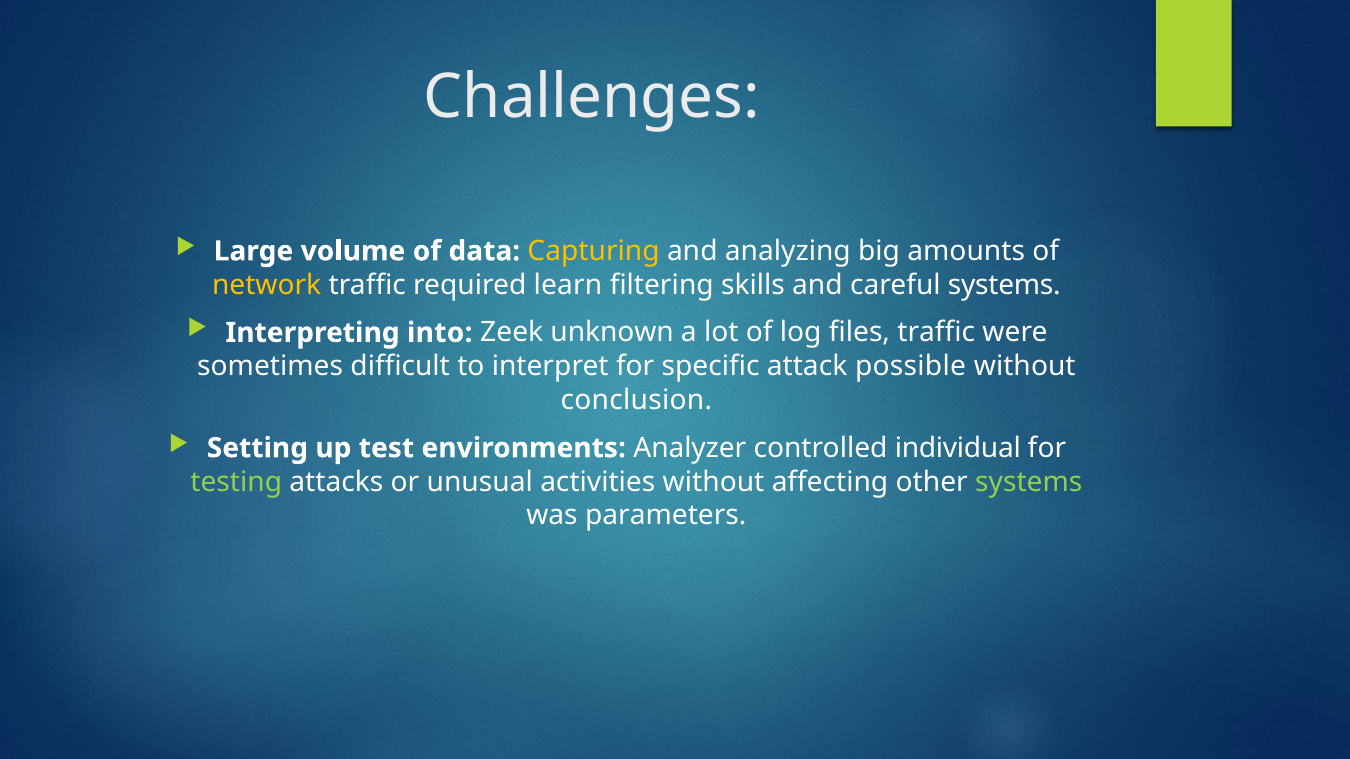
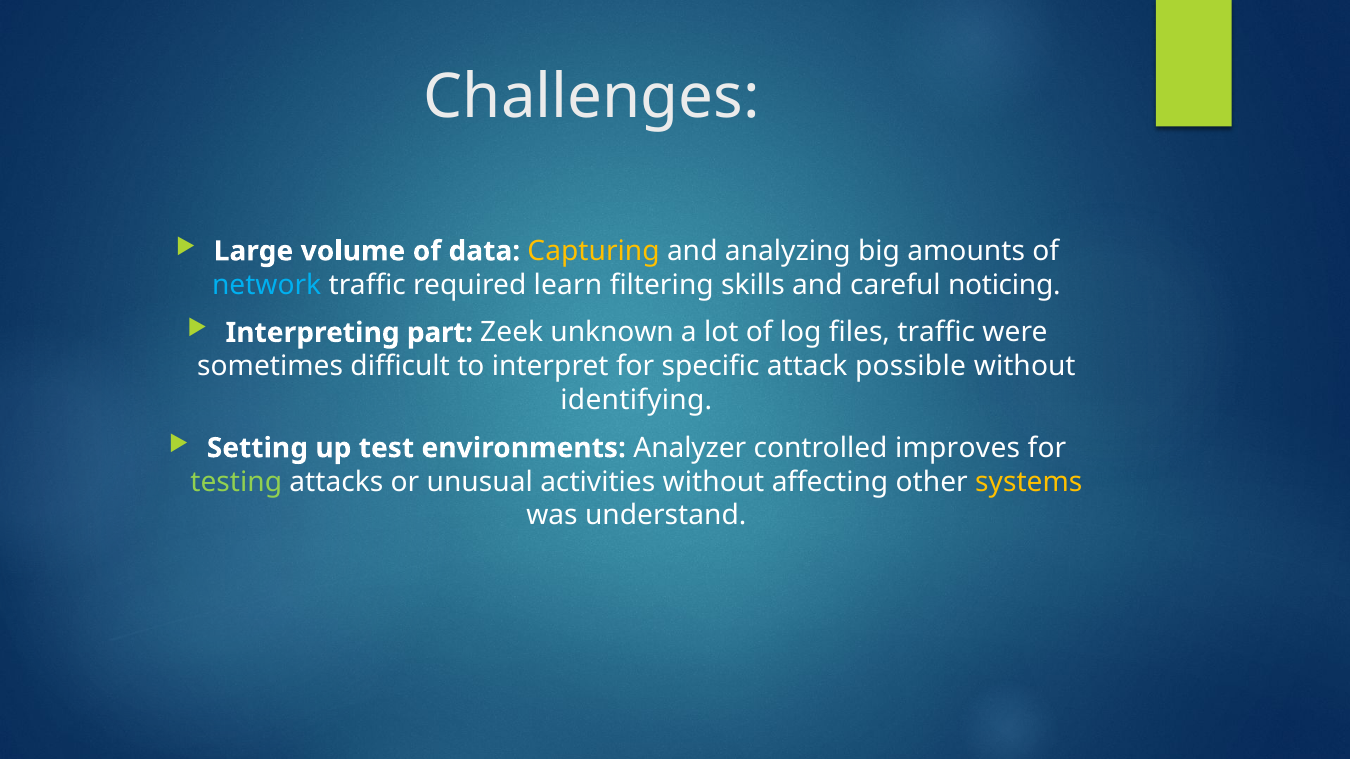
network colour: yellow -> light blue (267, 285)
careful systems: systems -> noticing (1004, 285)
into: into -> part (440, 333)
conclusion: conclusion -> identifying (636, 400)
individual: individual -> improves (958, 448)
systems colour: light green -> yellow (1029, 482)
parameters: parameters -> understand (666, 516)
